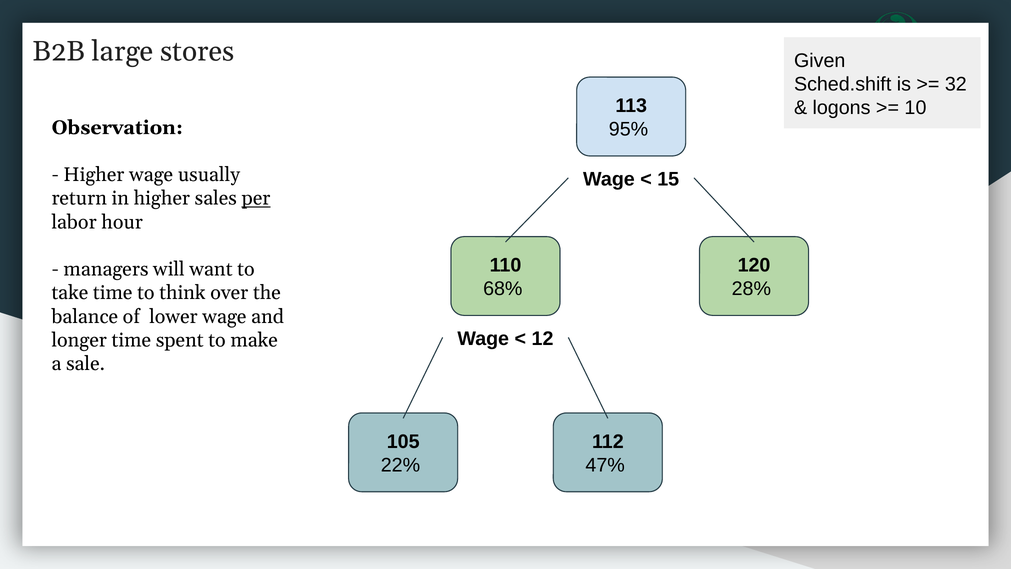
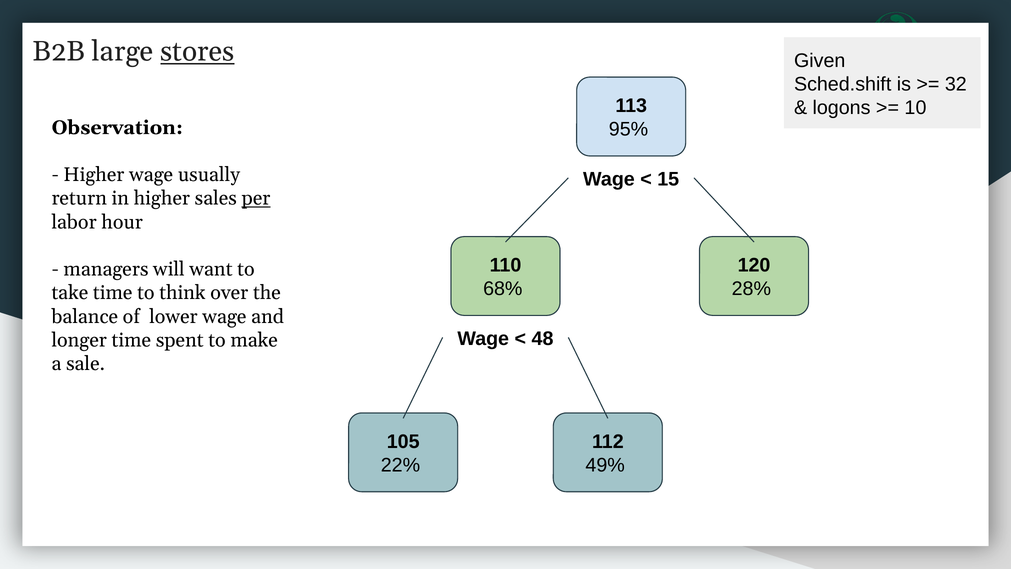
stores underline: none -> present (197, 52)
12: 12 -> 48 (543, 339)
47%: 47% -> 49% (605, 465)
